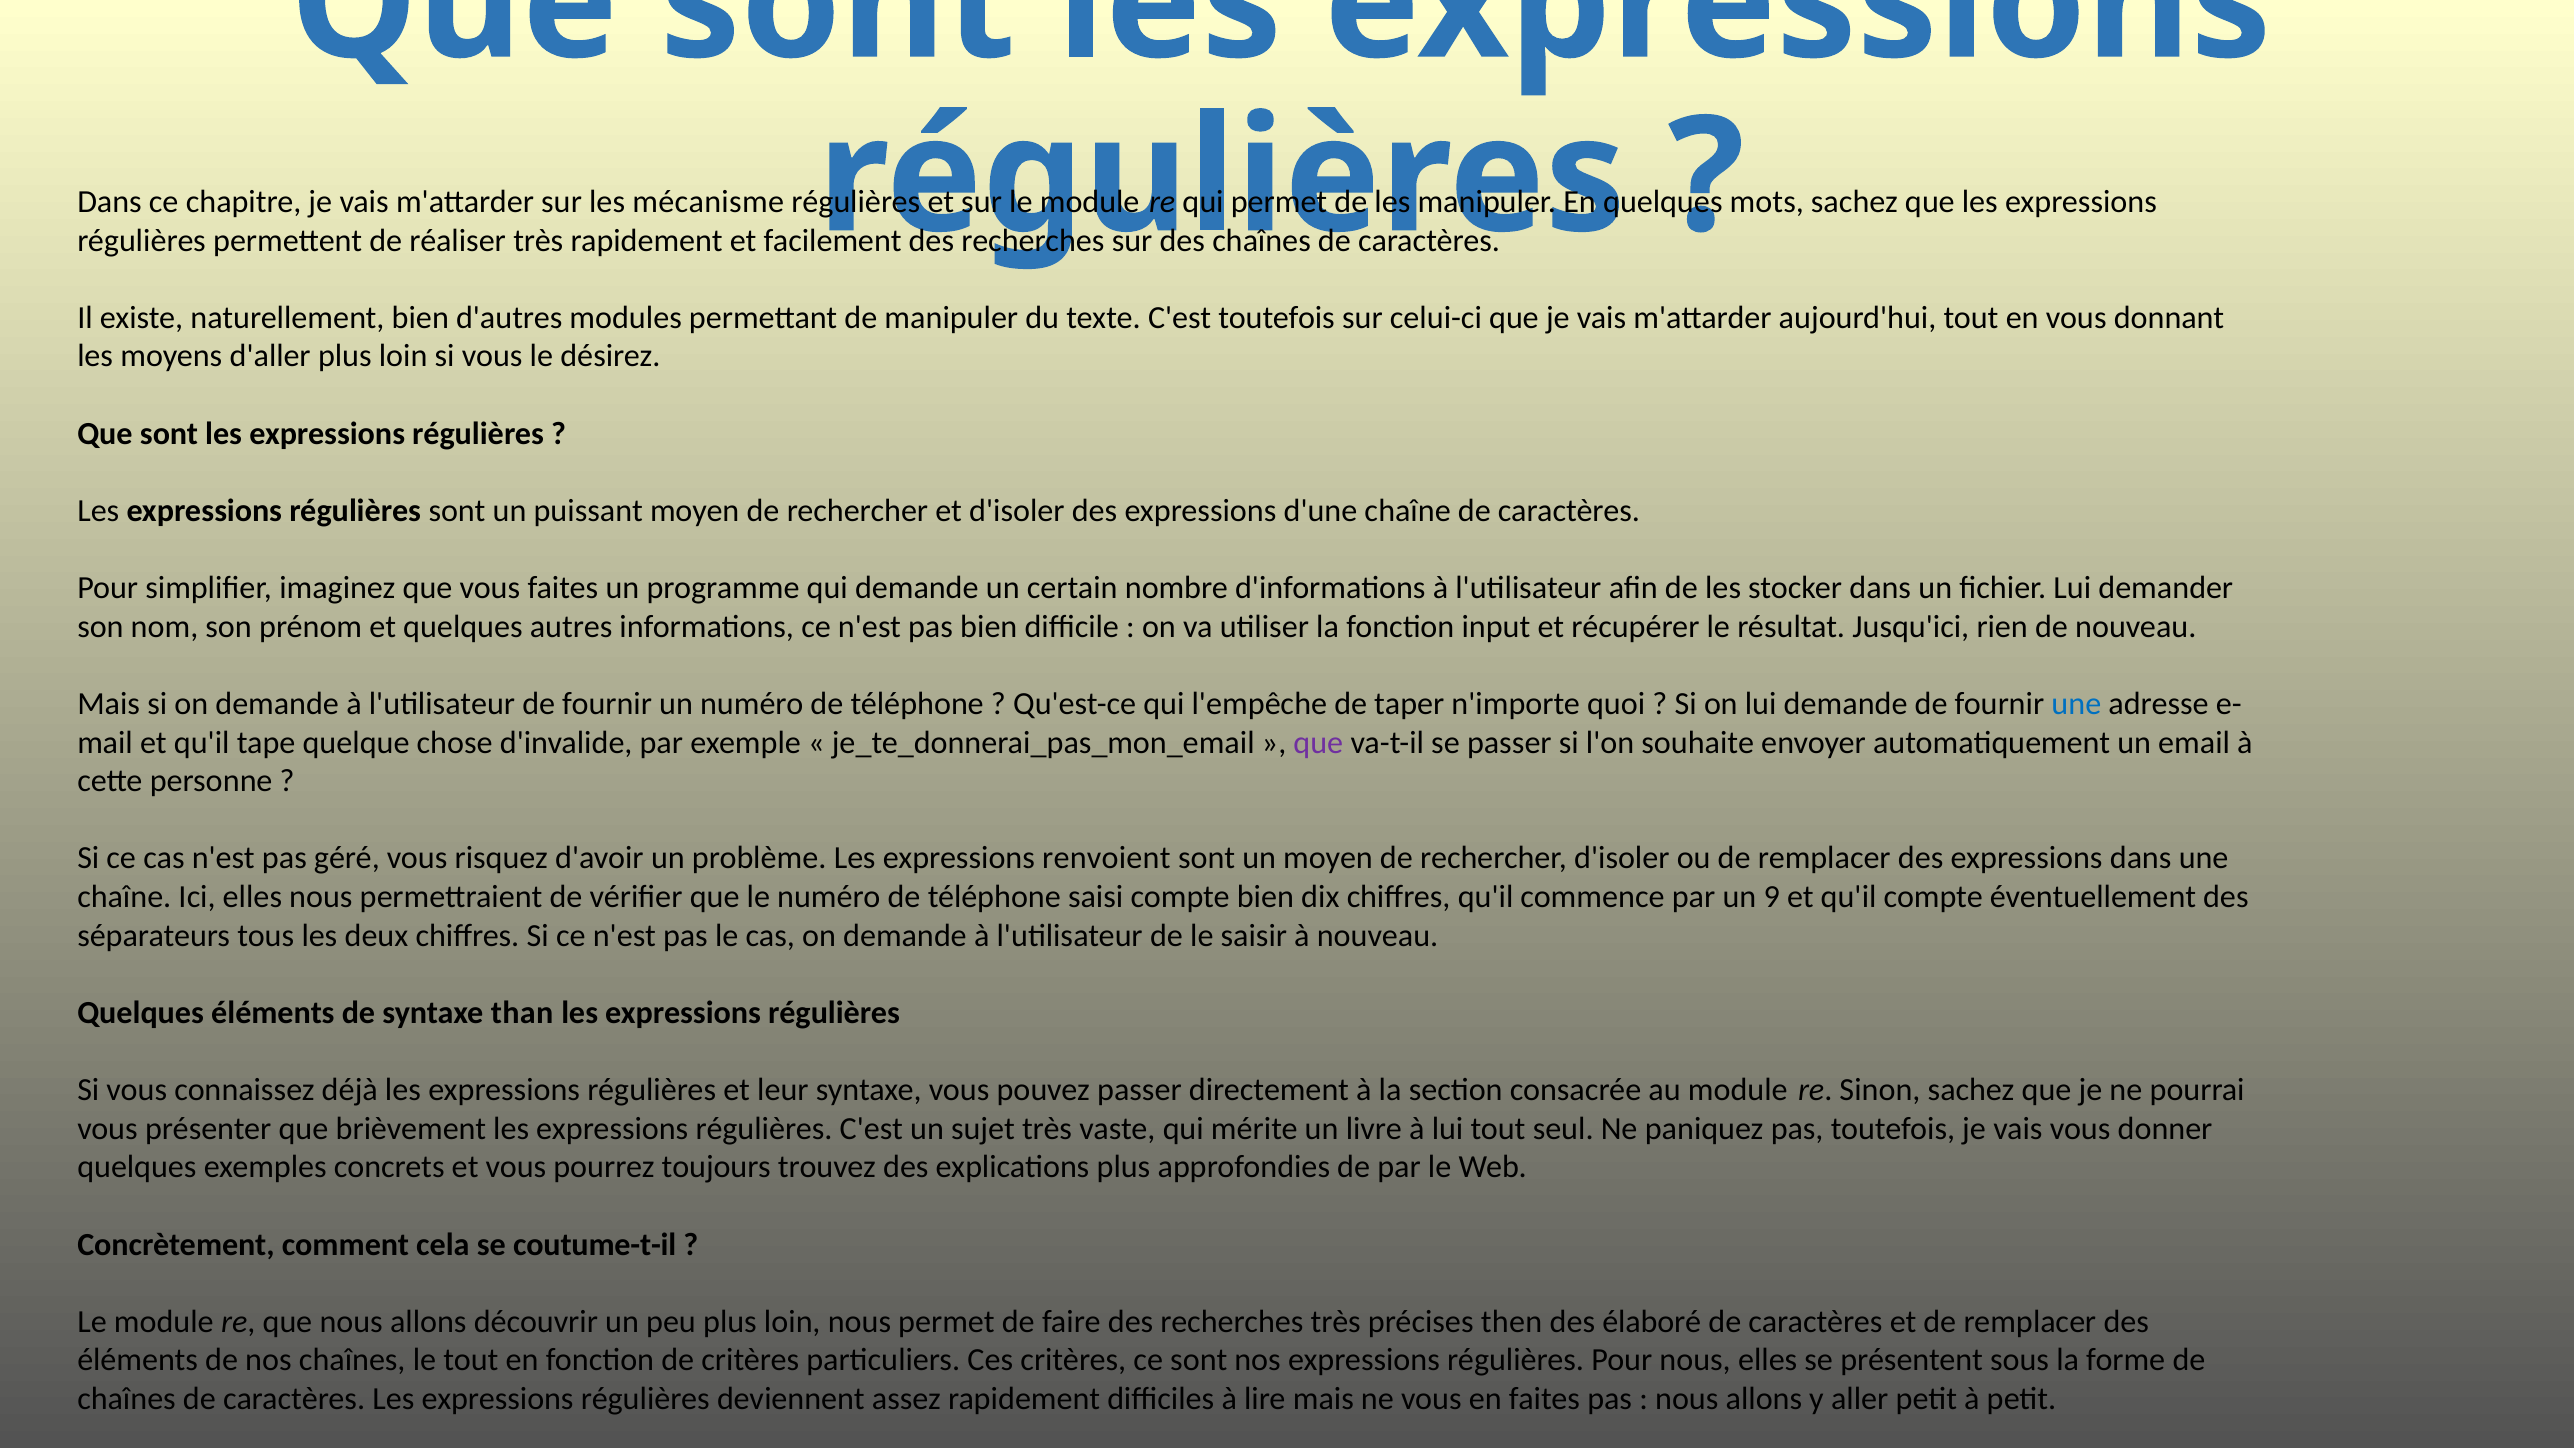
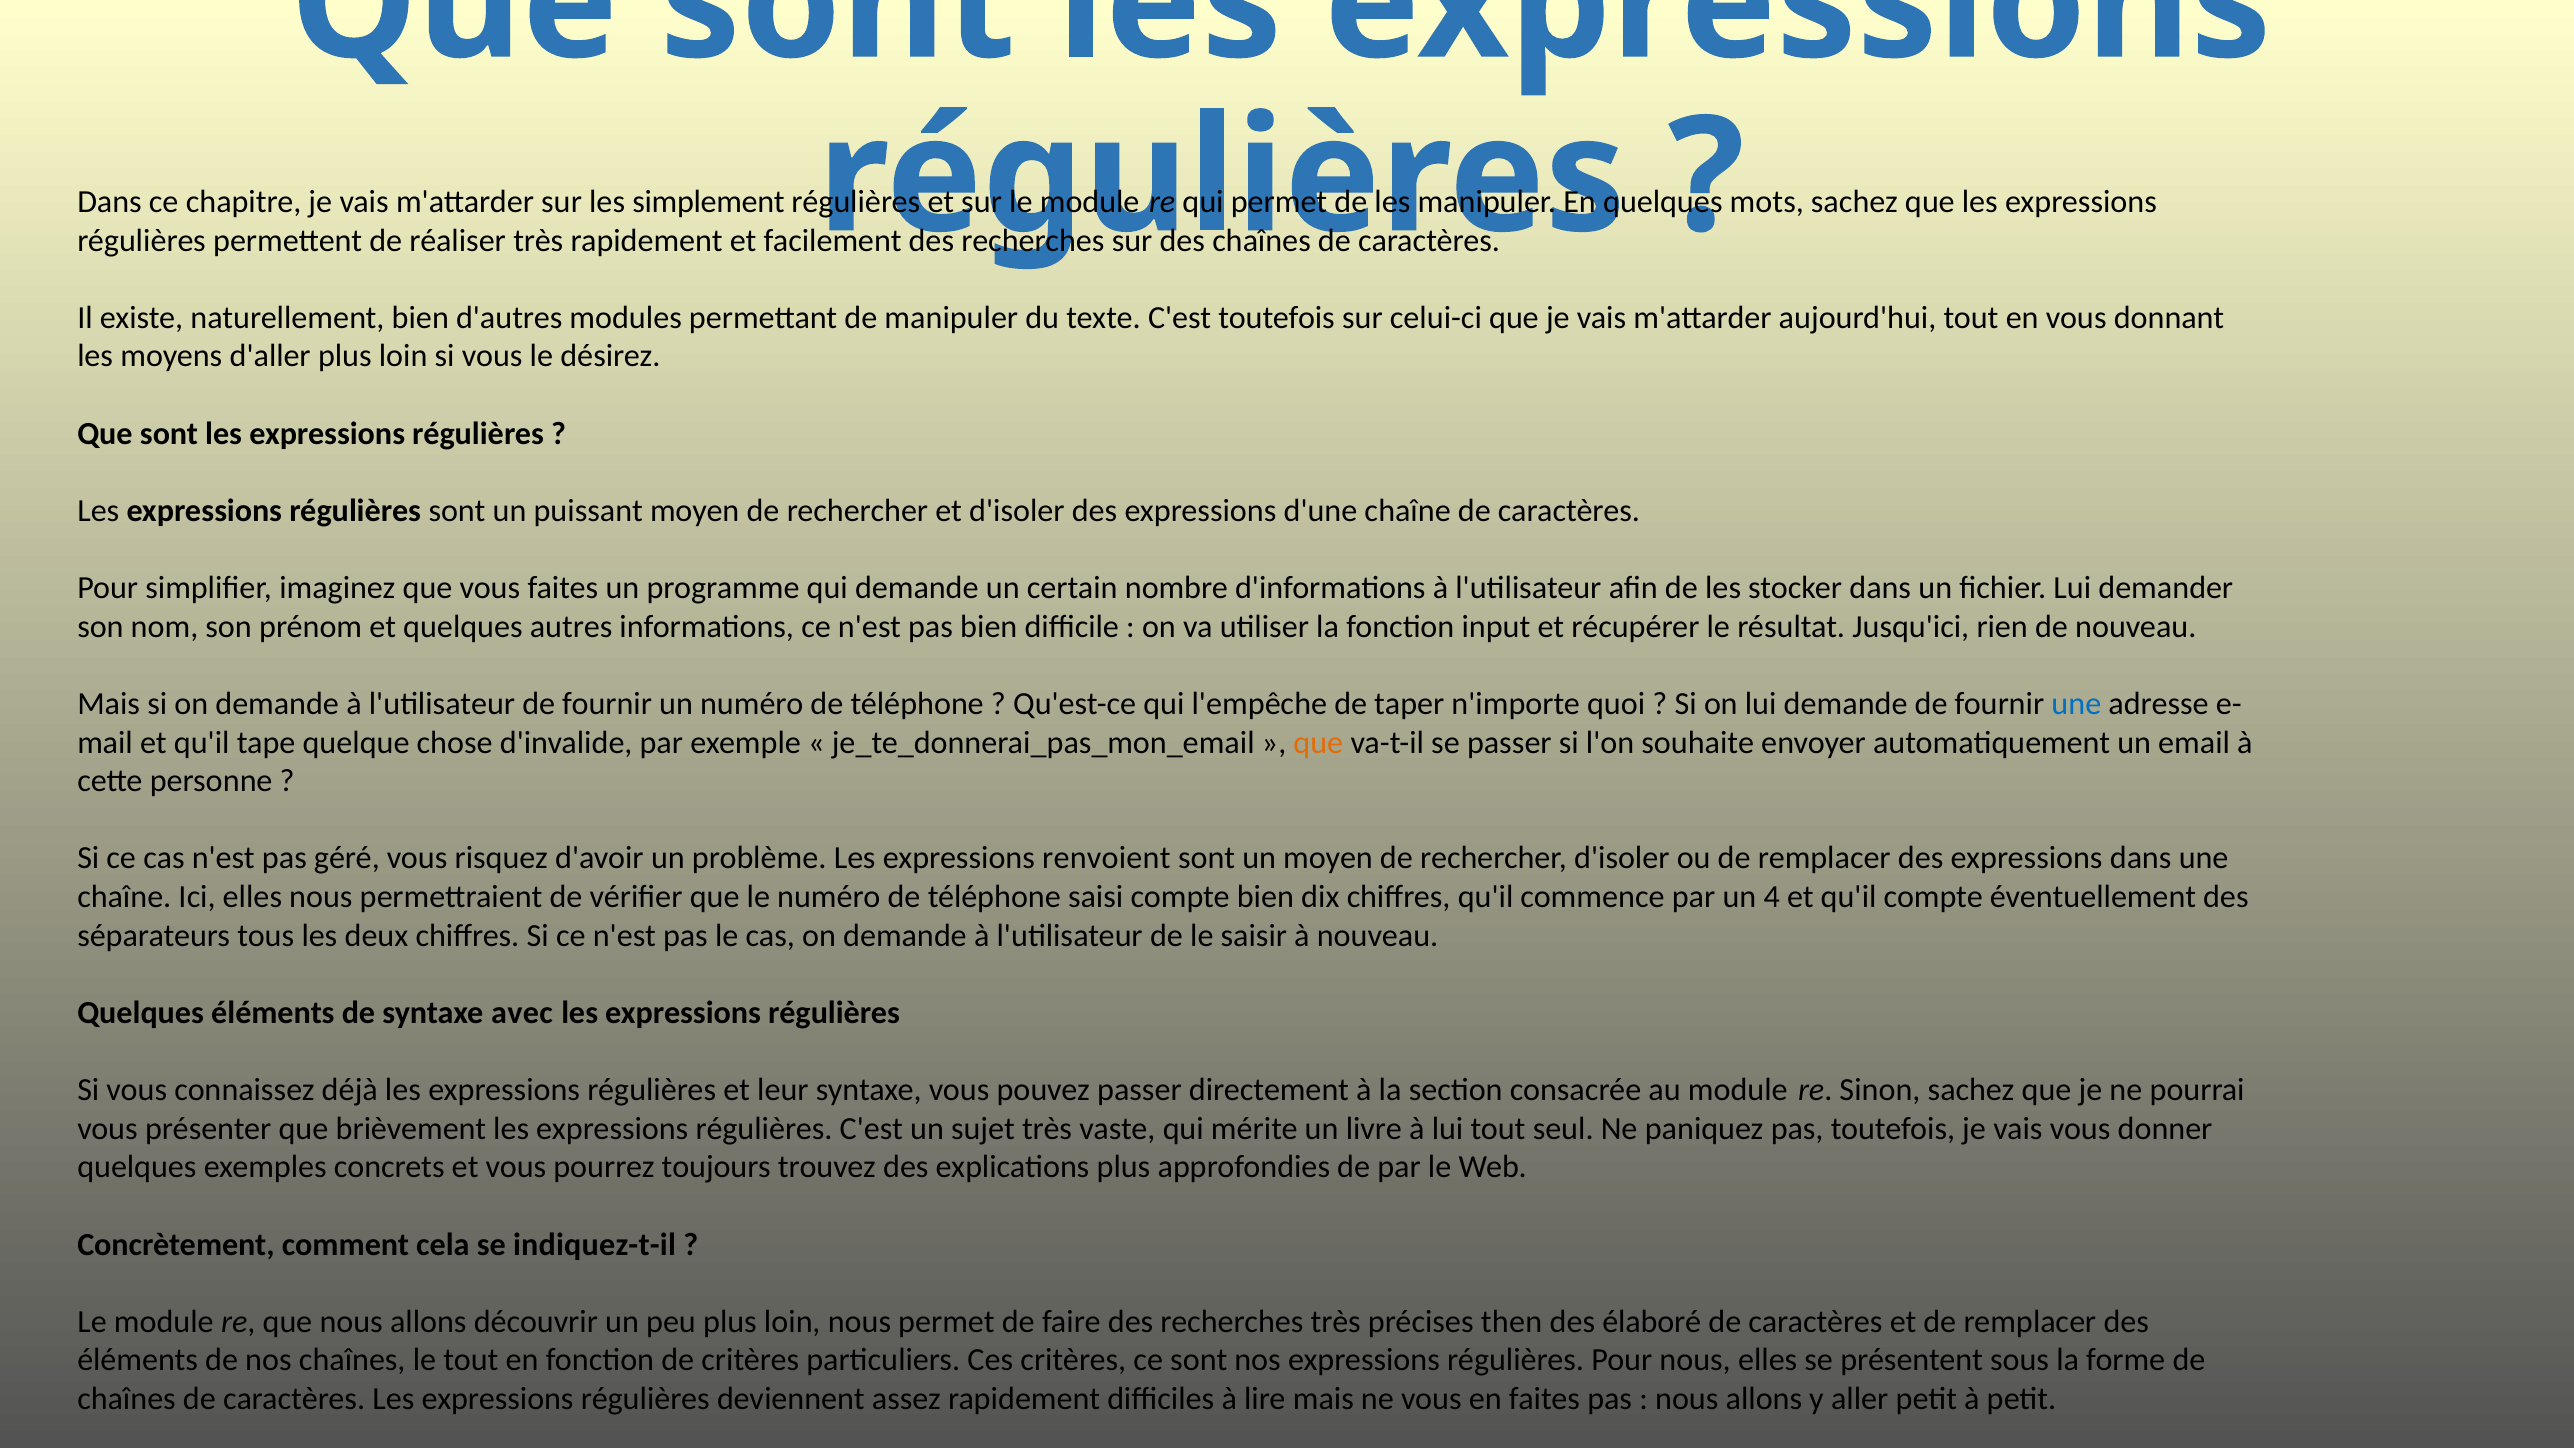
mécanisme: mécanisme -> simplement (709, 202)
que colour: purple -> orange (1318, 742)
9: 9 -> 4 (1772, 897)
than: than -> avec (522, 1013)
coutume-t-il: coutume-t-il -> indiquez-t-il (595, 1244)
